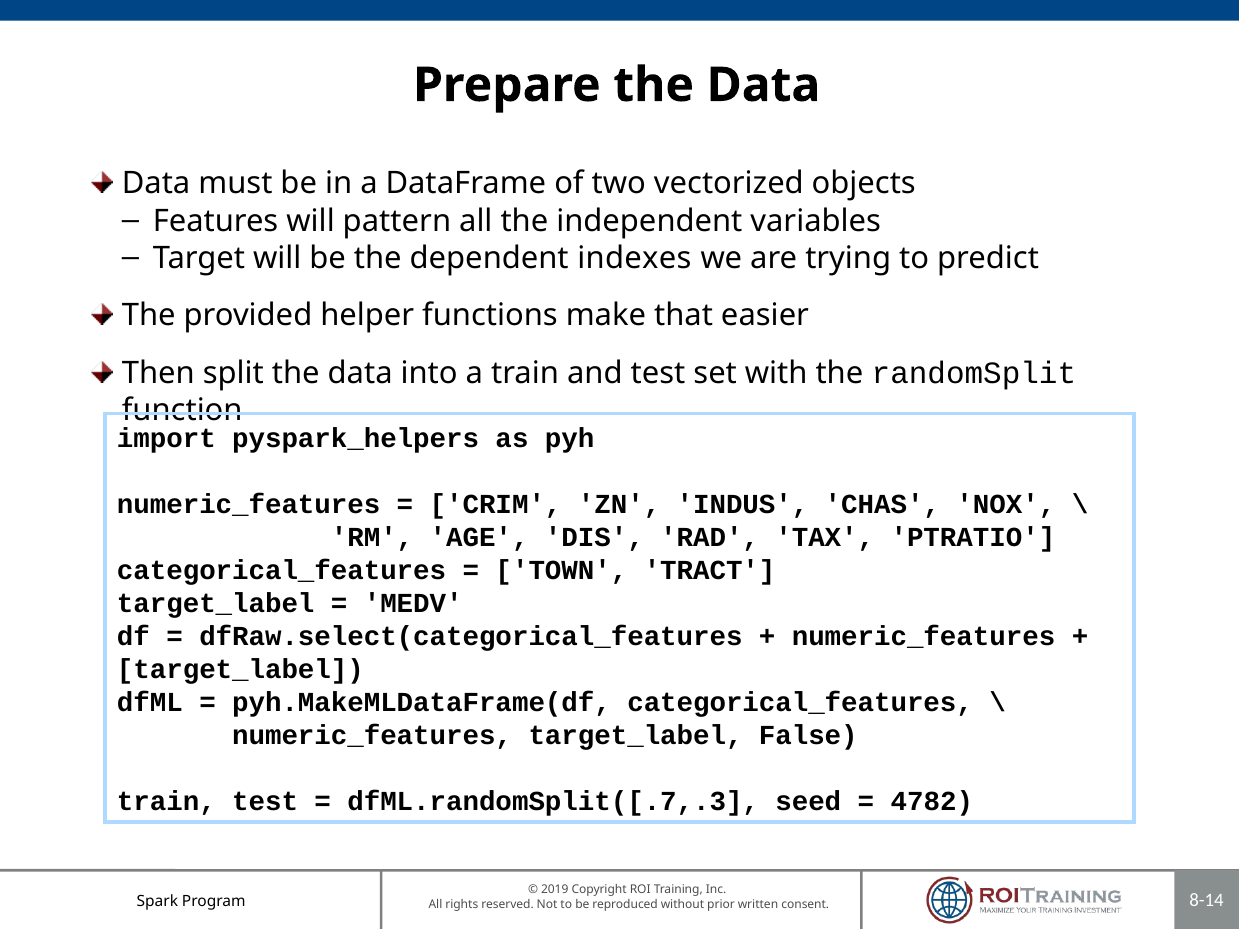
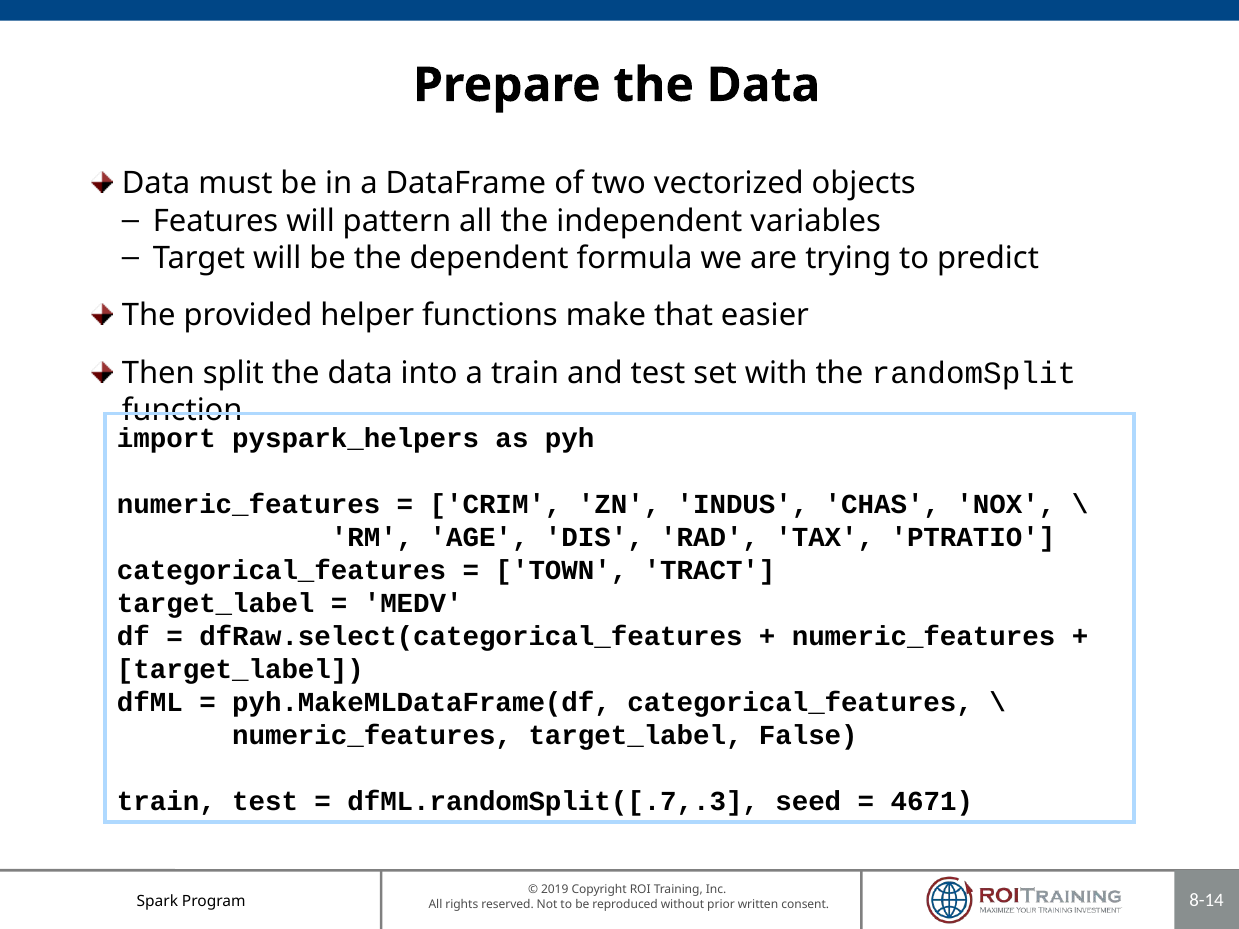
indexes: indexes -> formula (635, 258)
4782: 4782 -> 4671 (932, 801)
